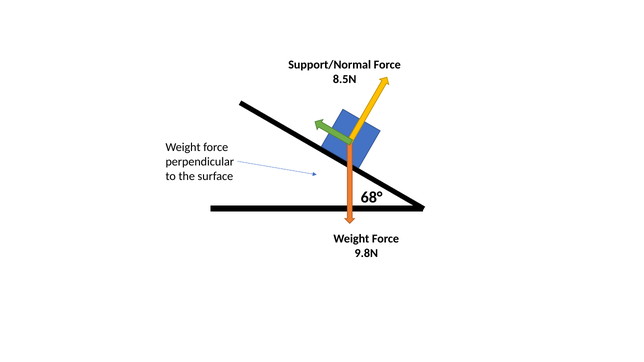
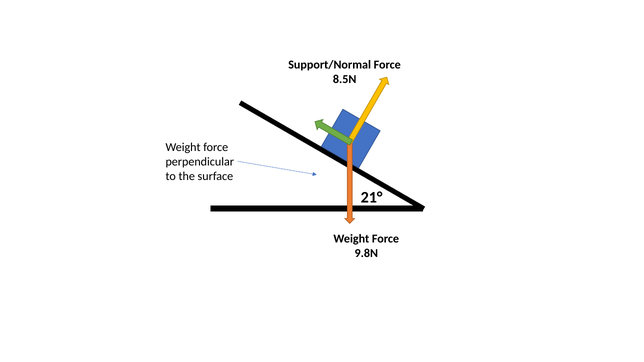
68°: 68° -> 21° (372, 197)
